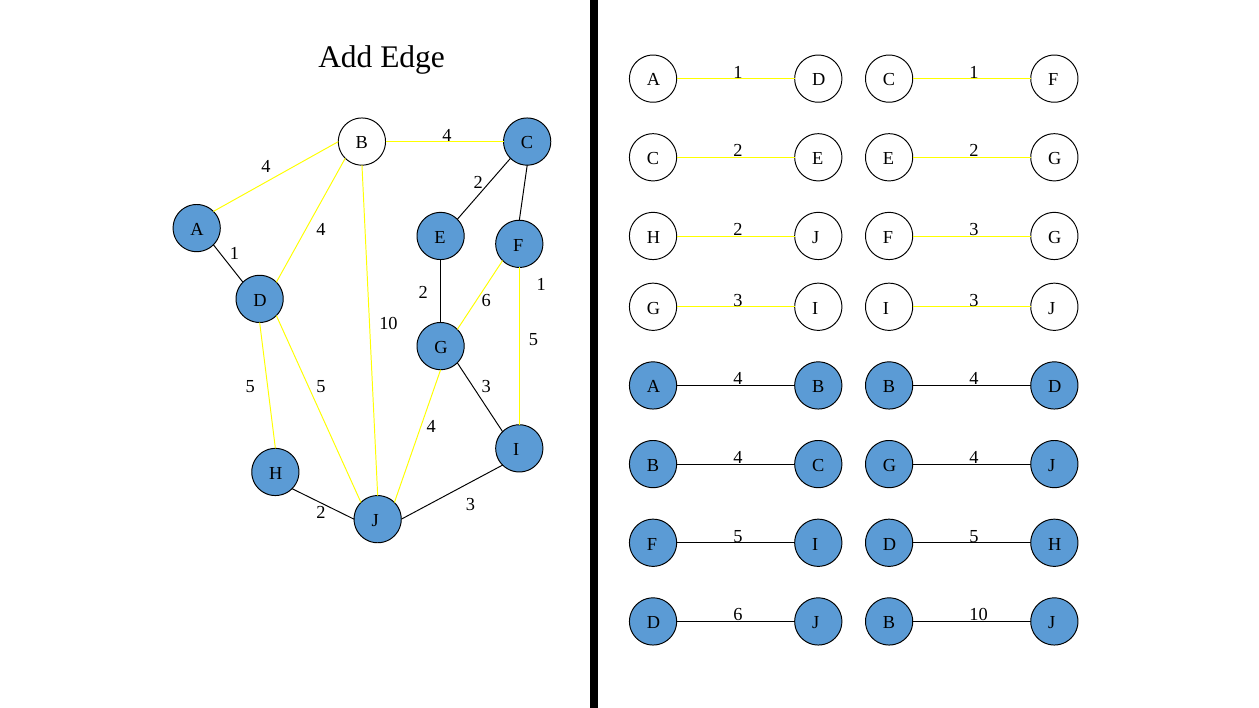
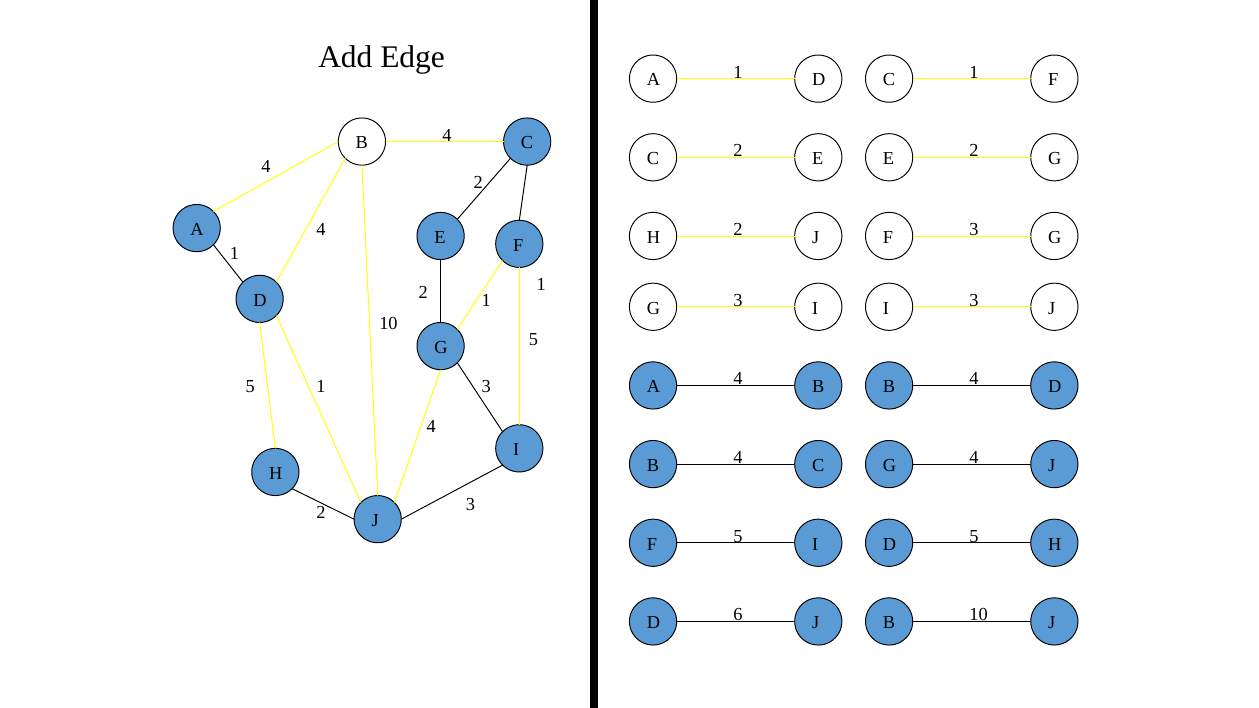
6: 6 -> 1 (486, 300)
5 5: 5 -> 1 (321, 387)
